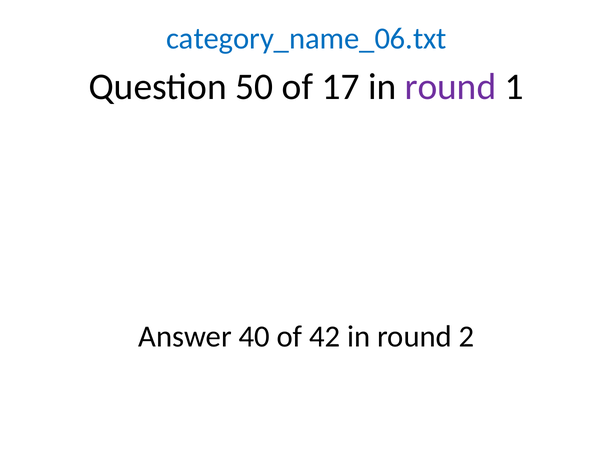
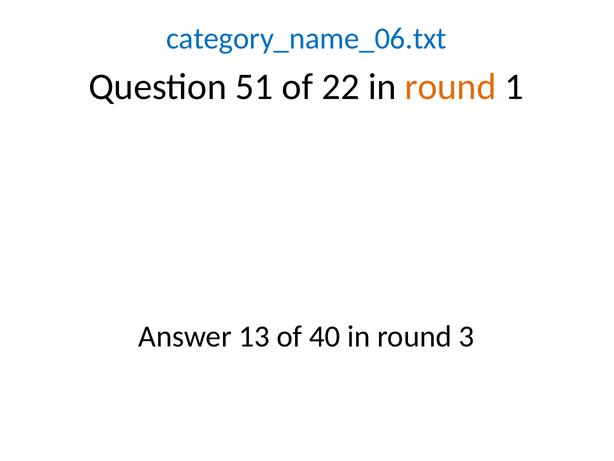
50: 50 -> 51 (254, 87)
17: 17 -> 22 (341, 87)
round colour: purple -> orange (451, 87)
40: 40 -> 13 (254, 336)
42: 42 -> 40 (325, 336)
2: 2 -> 3 (467, 336)
